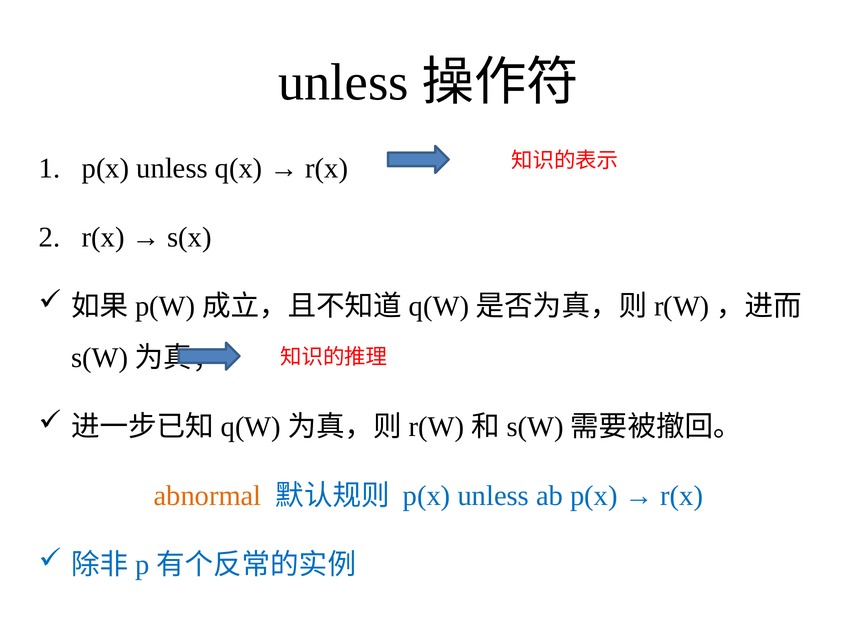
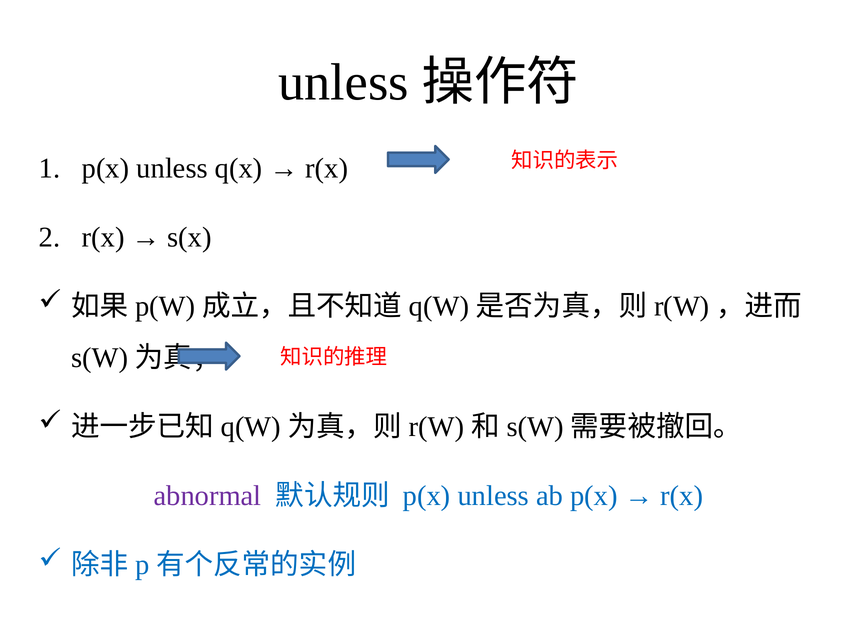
abnormal colour: orange -> purple (208, 496)
